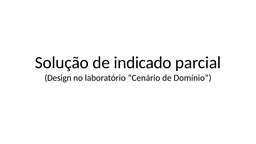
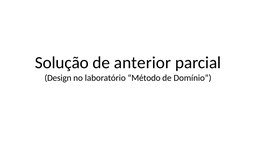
indicado: indicado -> anterior (142, 63)
Cenário: Cenário -> Método (144, 78)
